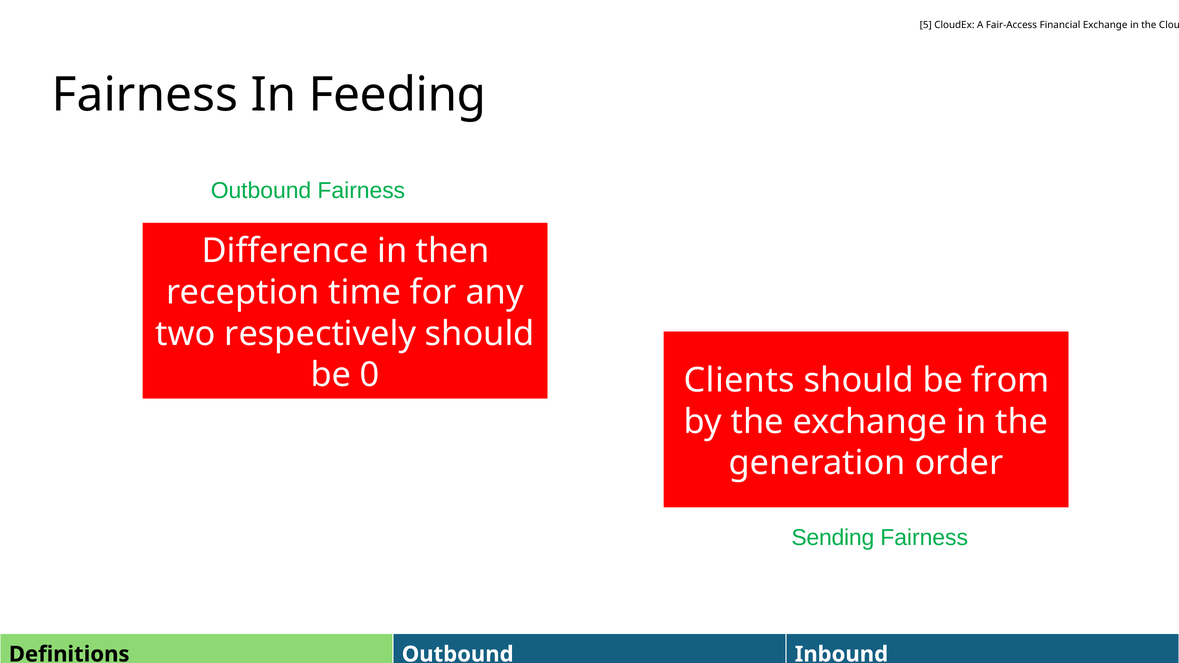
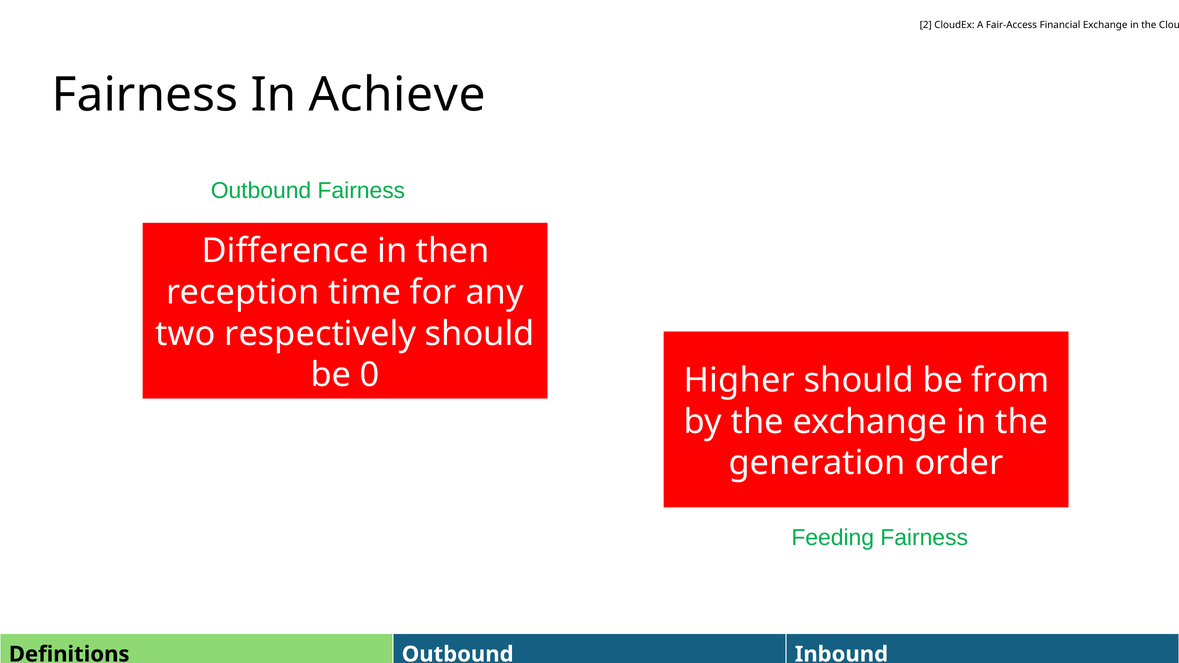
5: 5 -> 2 (926, 25)
Feeding: Feeding -> Achieve (397, 95)
Clients: Clients -> Higher (739, 381)
Sending: Sending -> Feeding (833, 538)
